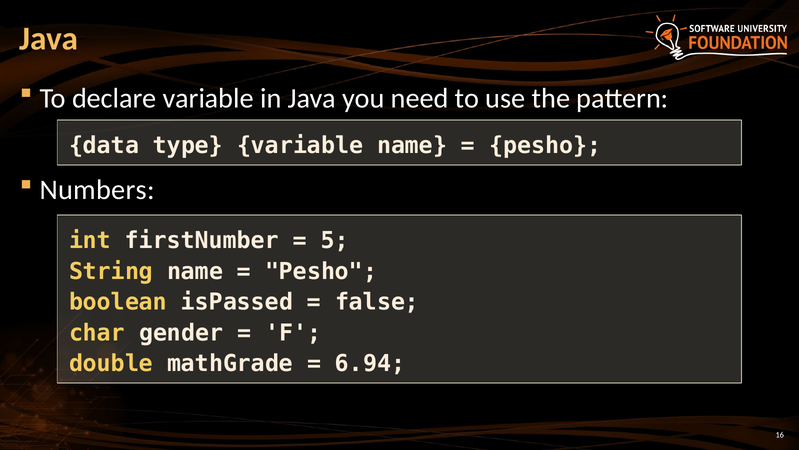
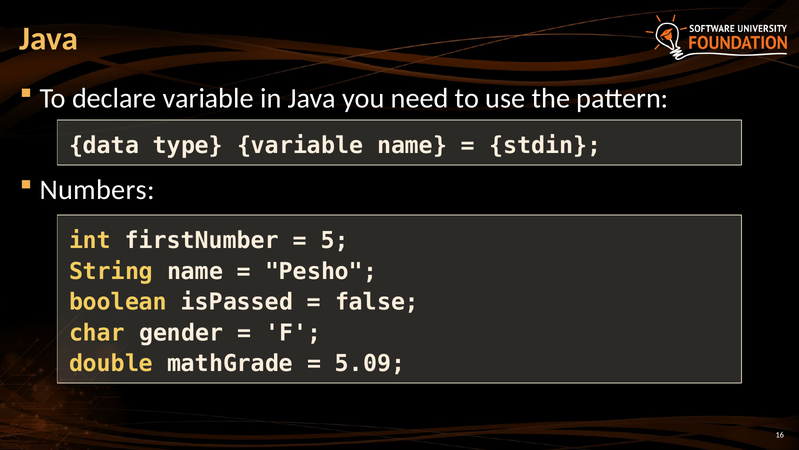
pesho: pesho -> stdin (545, 145)
6.94: 6.94 -> 5.09 (370, 363)
